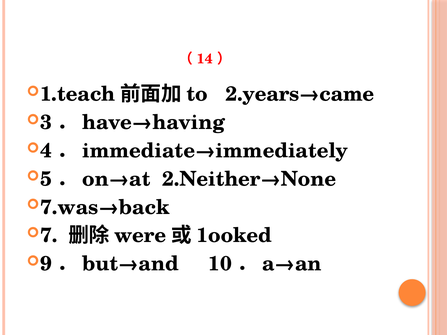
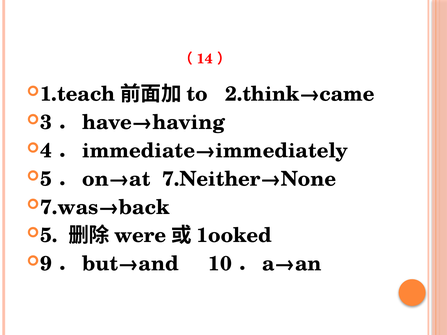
2.years→came: 2.years→came -> 2.think→came (300, 94)
2.Neither→None: 2.Neither→None -> 7.Neither→None (249, 179)
7: 7 -> 5 (49, 236)
